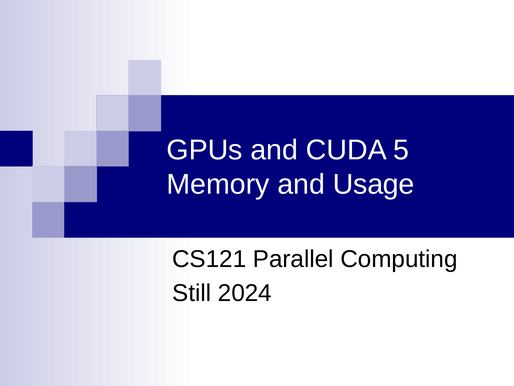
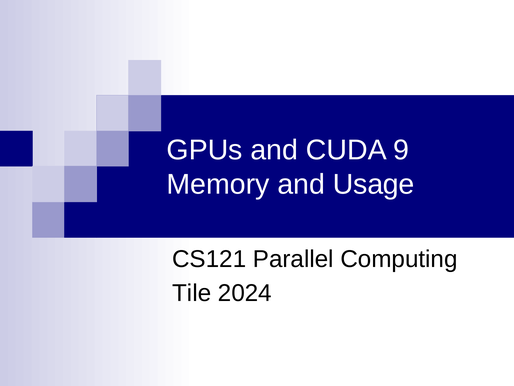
5: 5 -> 9 (401, 150)
Still: Still -> Tile (192, 293)
